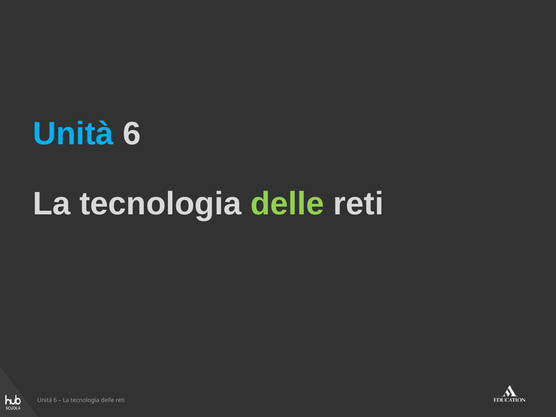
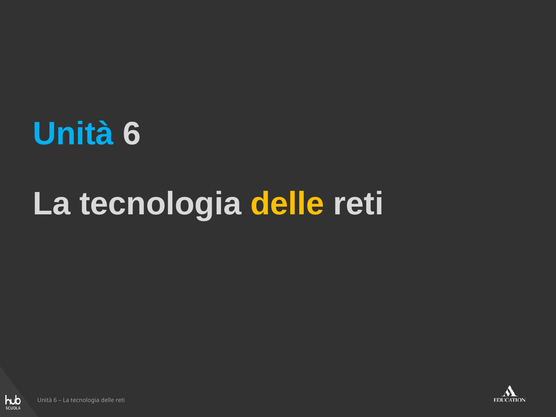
delle colour: light green -> yellow (287, 204)
